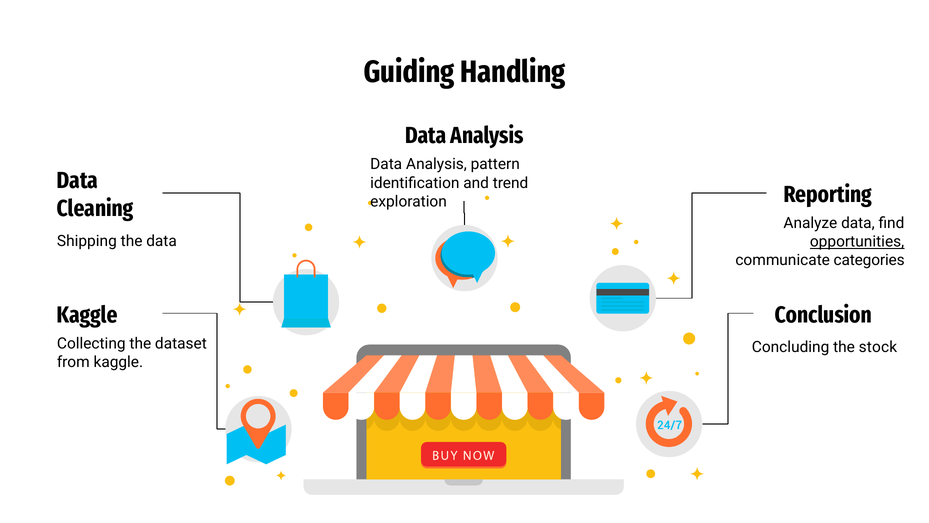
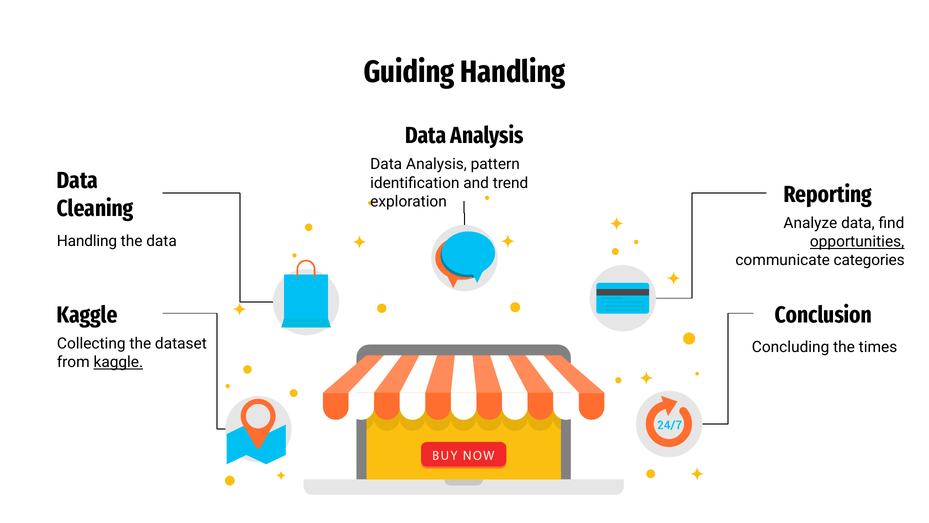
Shipping: Shipping -> Handling (87, 241)
stock: stock -> times (878, 347)
kaggle underline: none -> present (118, 362)
